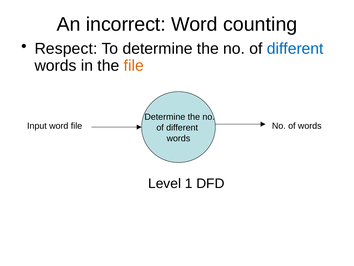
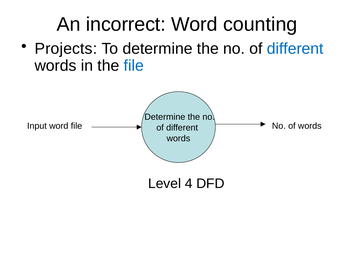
Respect: Respect -> Projects (66, 49)
file colour: orange -> blue (134, 66)
1: 1 -> 4 (189, 183)
